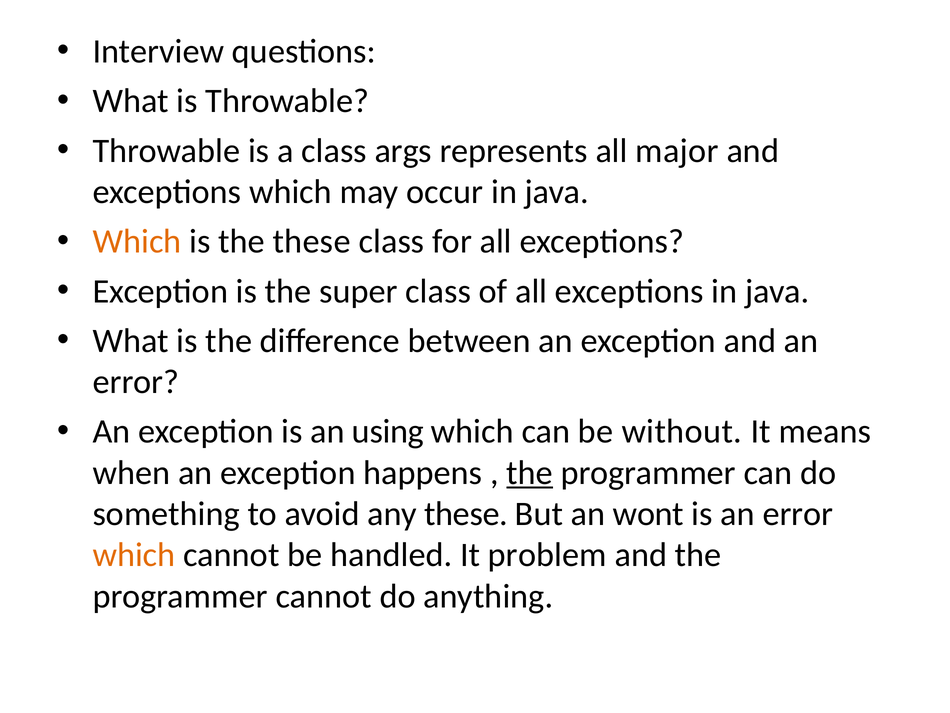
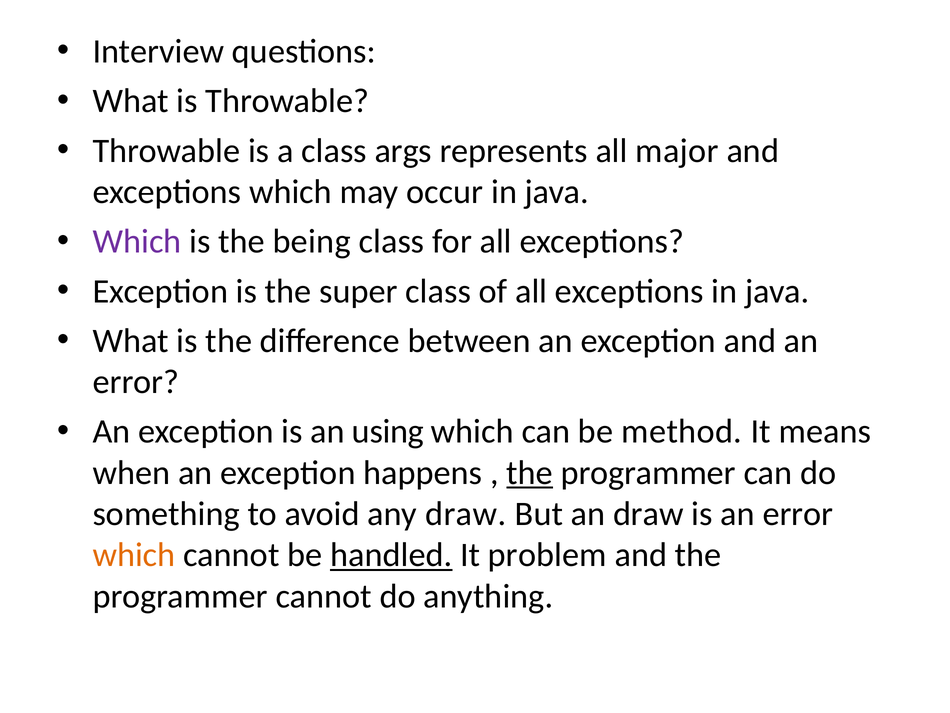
Which colour: orange -> purple (137, 241)
the these: these -> being (312, 241)
without: without -> method (682, 431)
any these: these -> draw (466, 514)
an wont: wont -> draw (648, 514)
handled underline: none -> present (391, 555)
